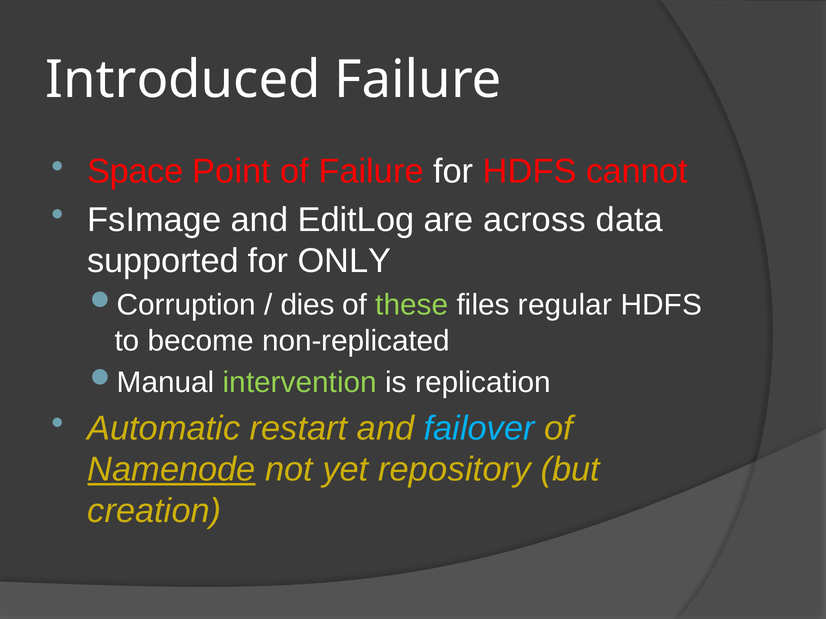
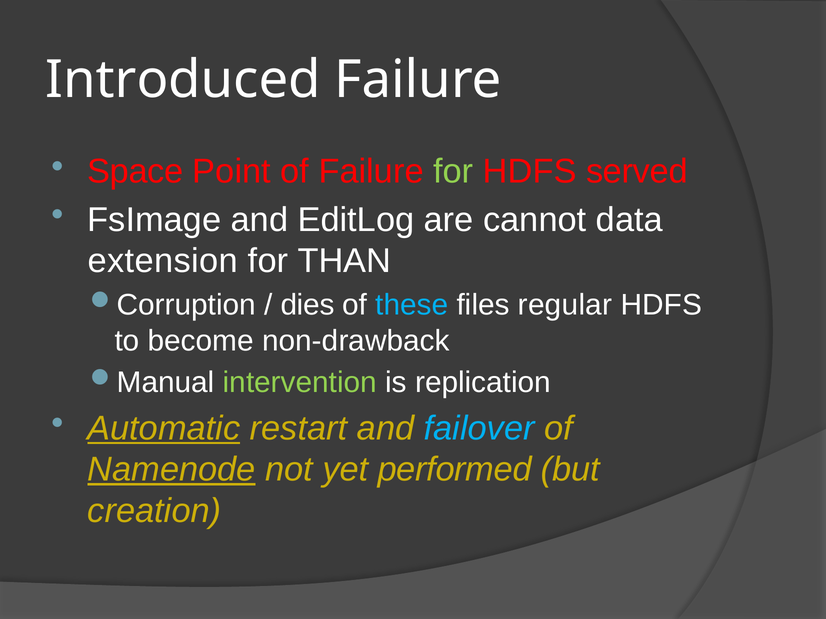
for colour: white -> light green (453, 172)
cannot: cannot -> served (637, 172)
across: across -> cannot (535, 220)
supported: supported -> extension (163, 261)
ONLY: ONLY -> THAN (344, 261)
these colour: light green -> light blue (412, 305)
non-replicated: non-replicated -> non-drawback (356, 341)
Automatic underline: none -> present (164, 429)
repository: repository -> performed (455, 470)
